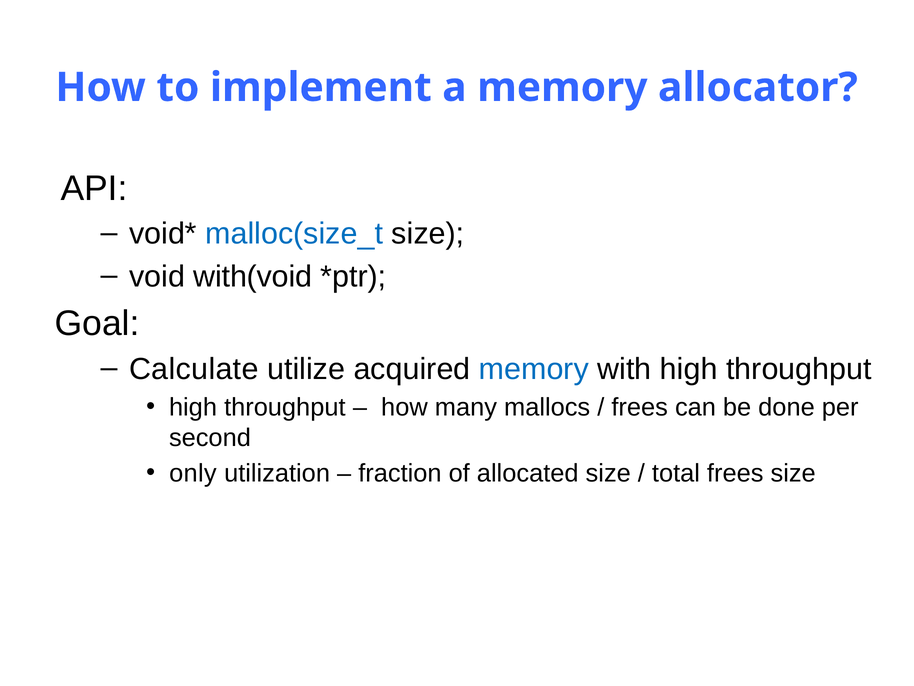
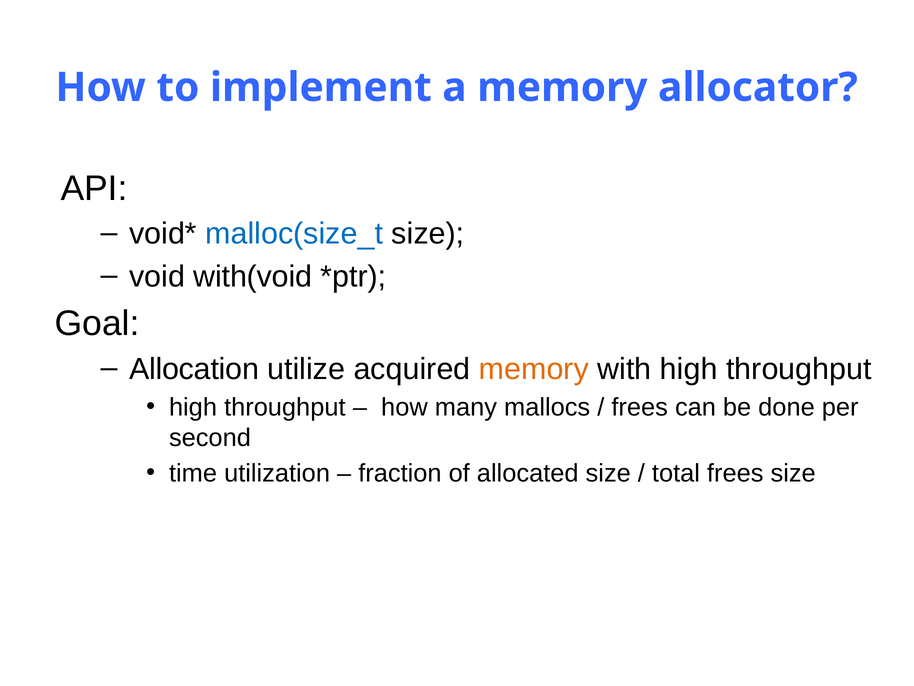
Calculate: Calculate -> Allocation (194, 369)
memory colour: blue -> orange (534, 369)
only: only -> time (193, 473)
